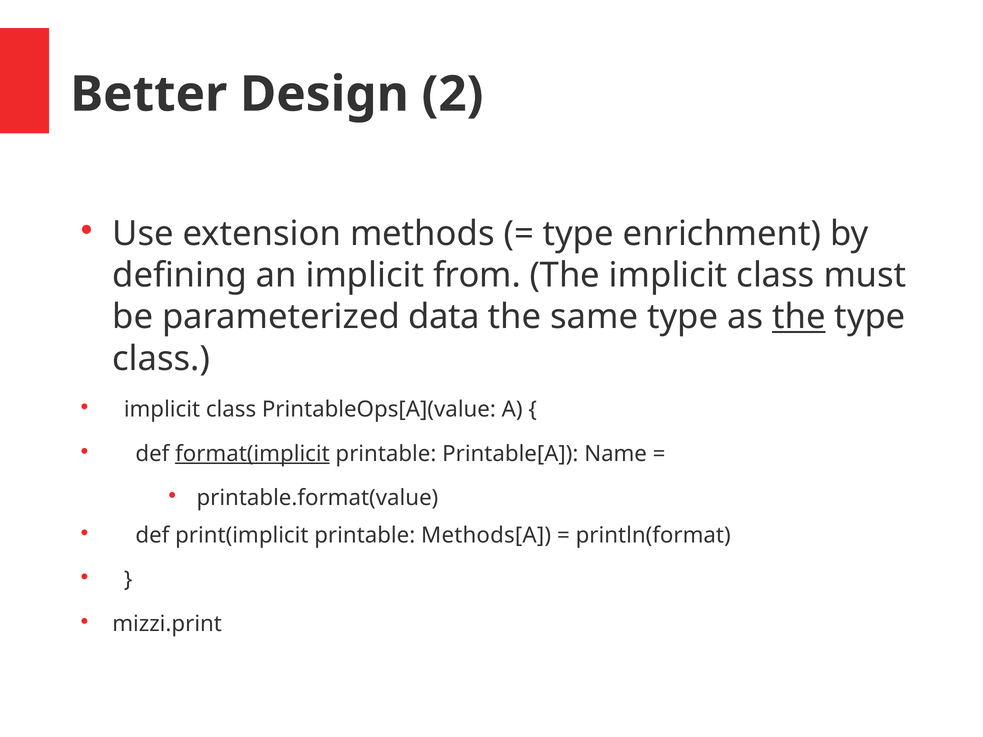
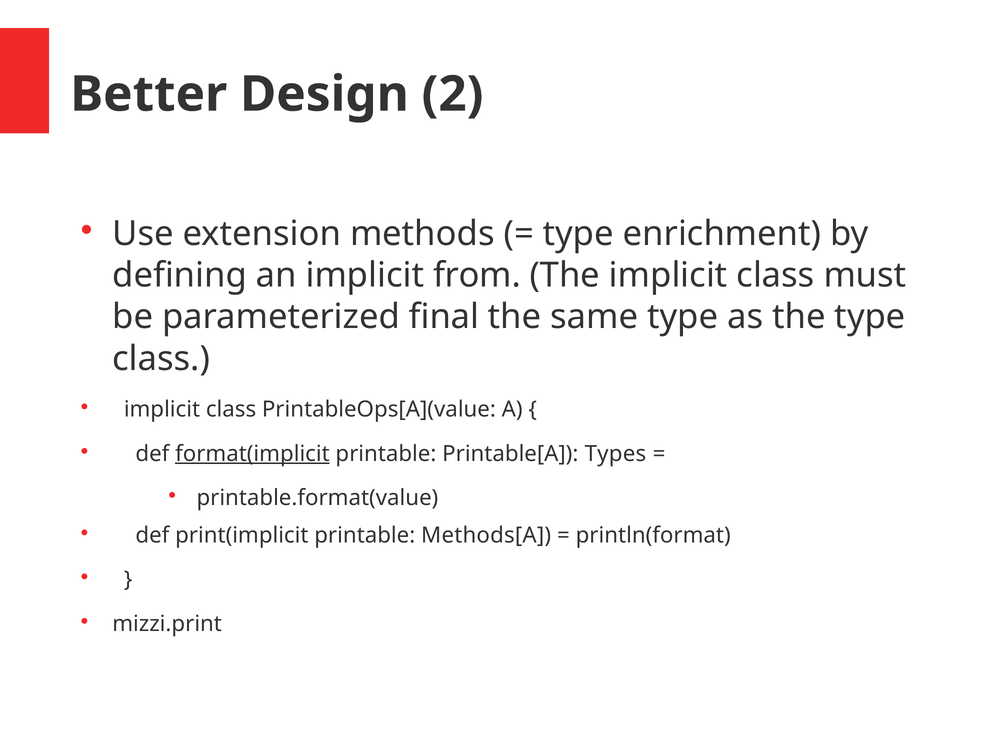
data: data -> final (444, 317)
the underline: present -> none (799, 317)
Name: Name -> Types (615, 454)
